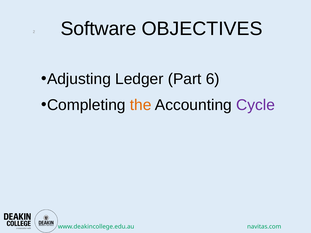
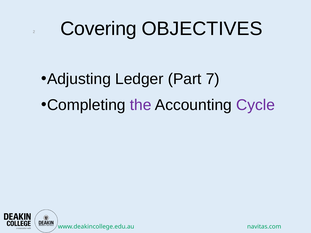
Software: Software -> Covering (99, 29)
6: 6 -> 7 (213, 79)
the colour: orange -> purple (141, 105)
